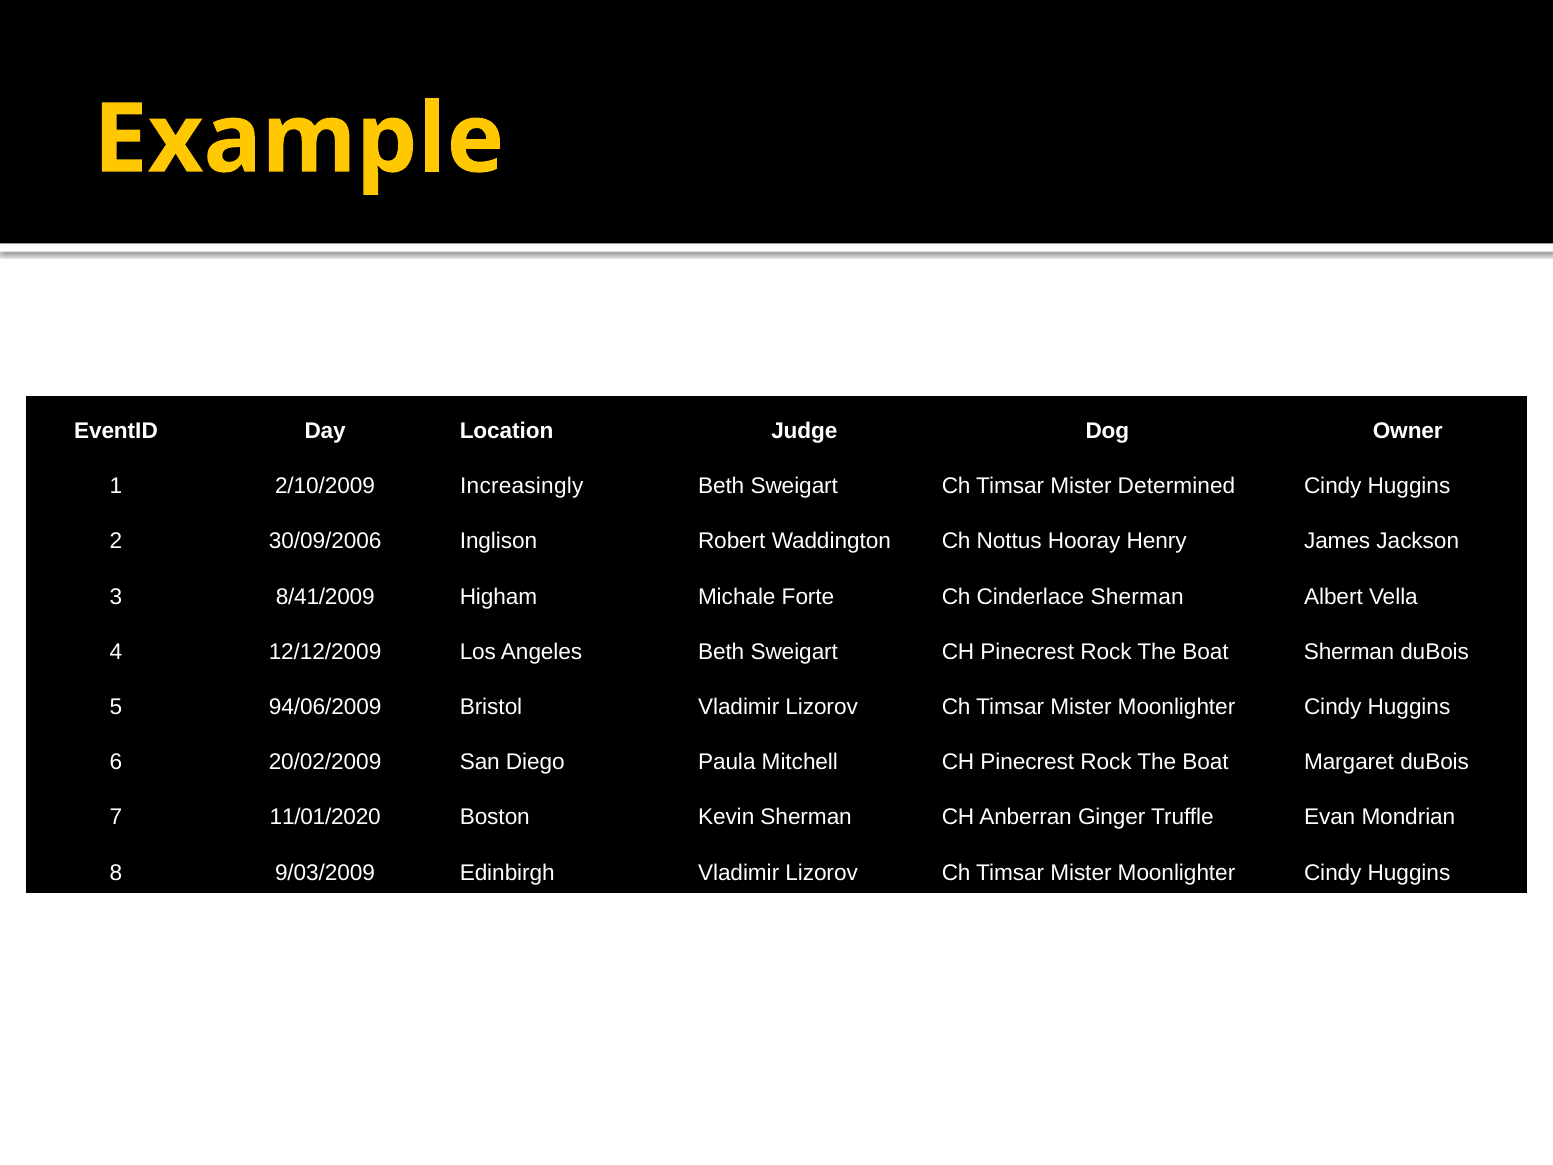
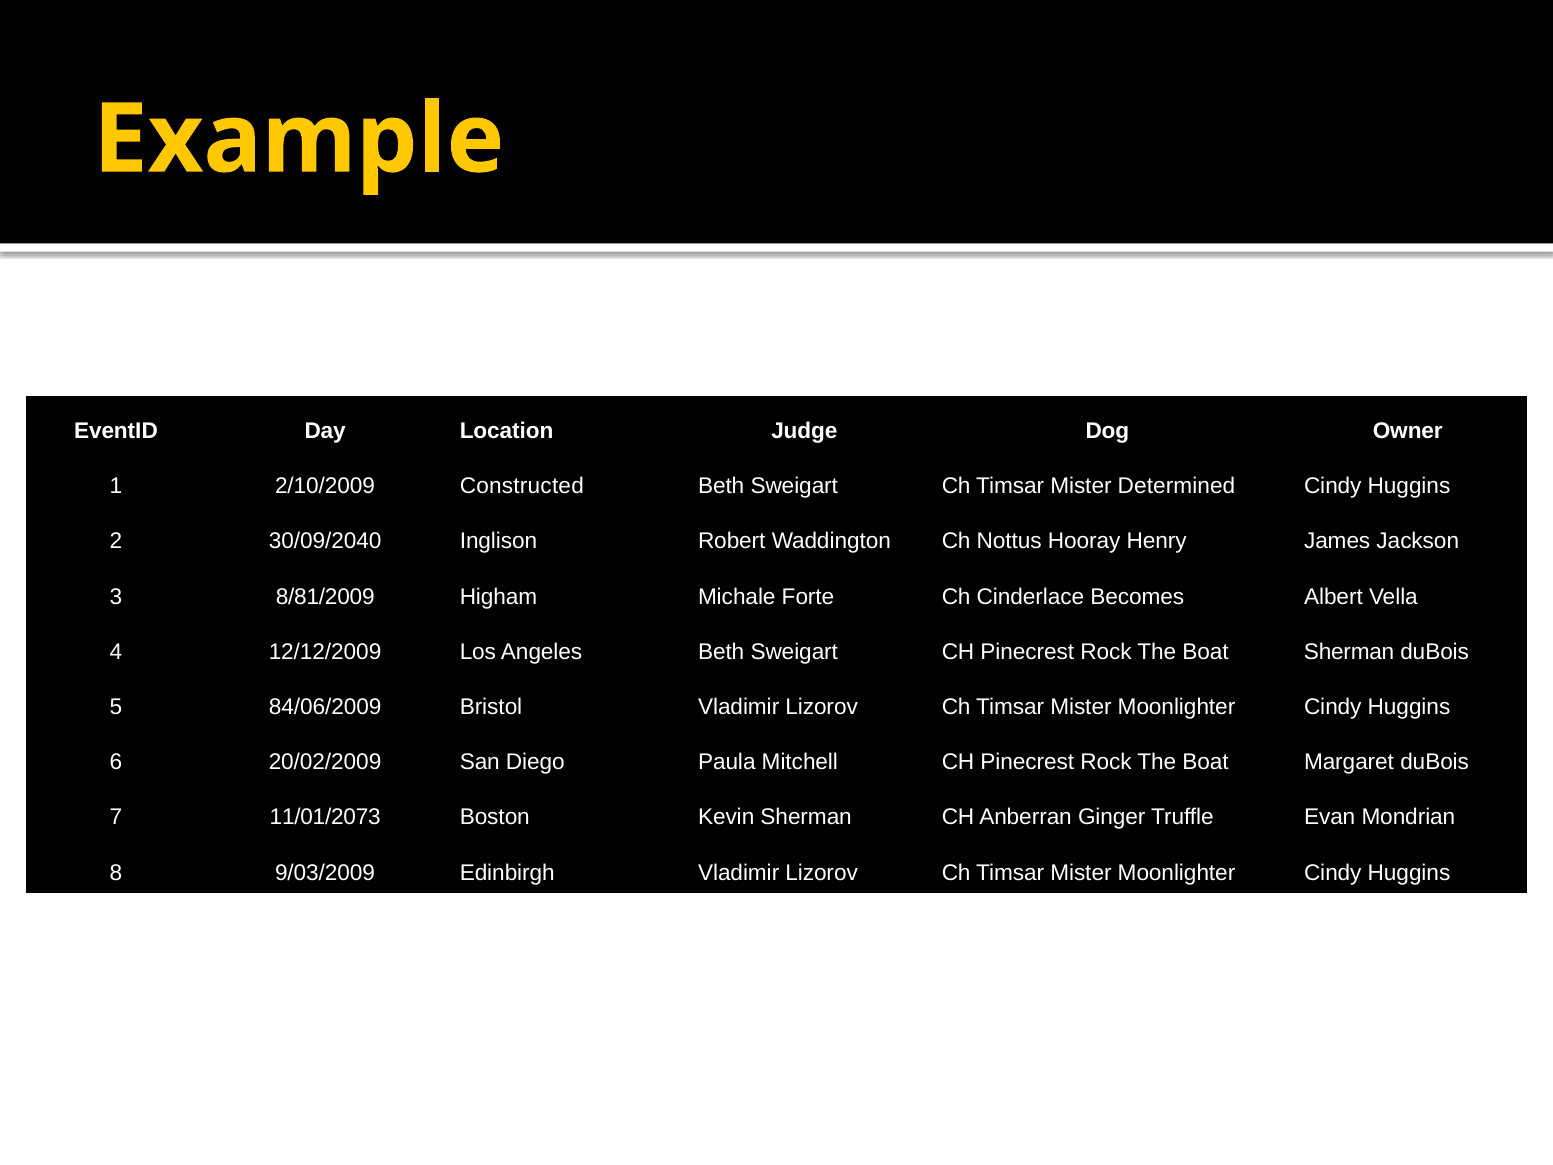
Increasingly: Increasingly -> Constructed (522, 486)
30/09/2006: 30/09/2006 -> 30/09/2040 (325, 541)
8/41/2009: 8/41/2009 -> 8/81/2009 (325, 596)
Cinderlace Sherman: Sherman -> Becomes (1137, 596)
94/06/2009: 94/06/2009 -> 84/06/2009 (325, 707)
11/01/2020: 11/01/2020 -> 11/01/2073 (325, 817)
